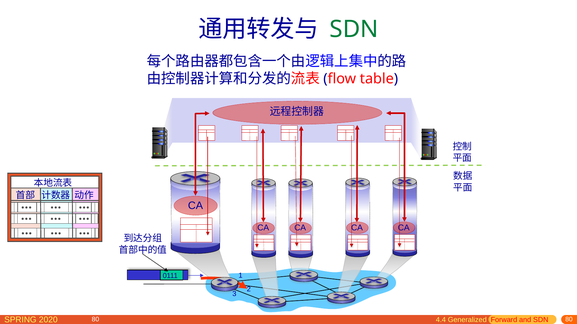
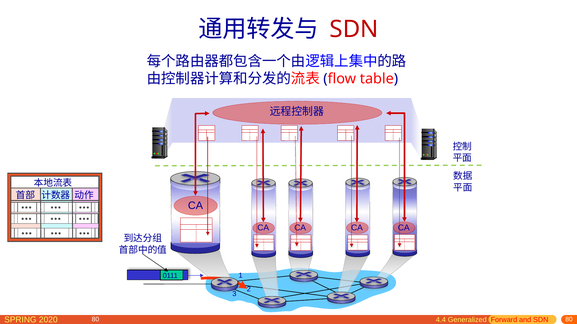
SDN colour: green -> red (354, 29)
